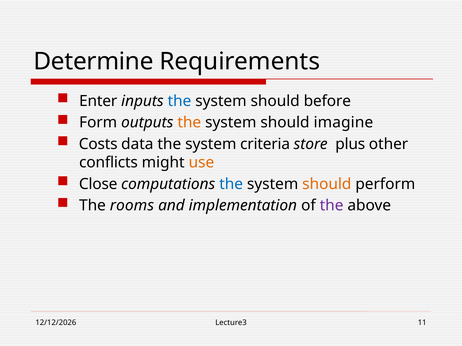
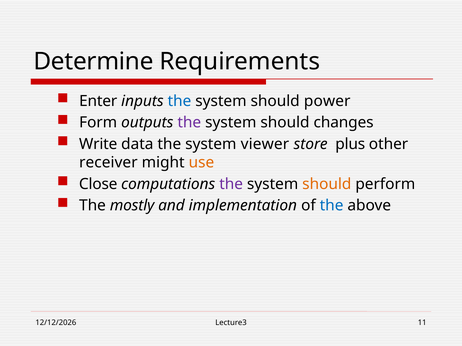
before: before -> power (327, 101)
the colour: orange -> purple (189, 123)
imagine: imagine -> changes (344, 123)
Costs: Costs -> Write (98, 144)
criteria: criteria -> viewer (265, 144)
conflicts: conflicts -> receiver (108, 163)
the colour: blue -> purple (231, 184)
rooms: rooms -> mostly (132, 206)
the colour: purple -> blue (332, 206)
